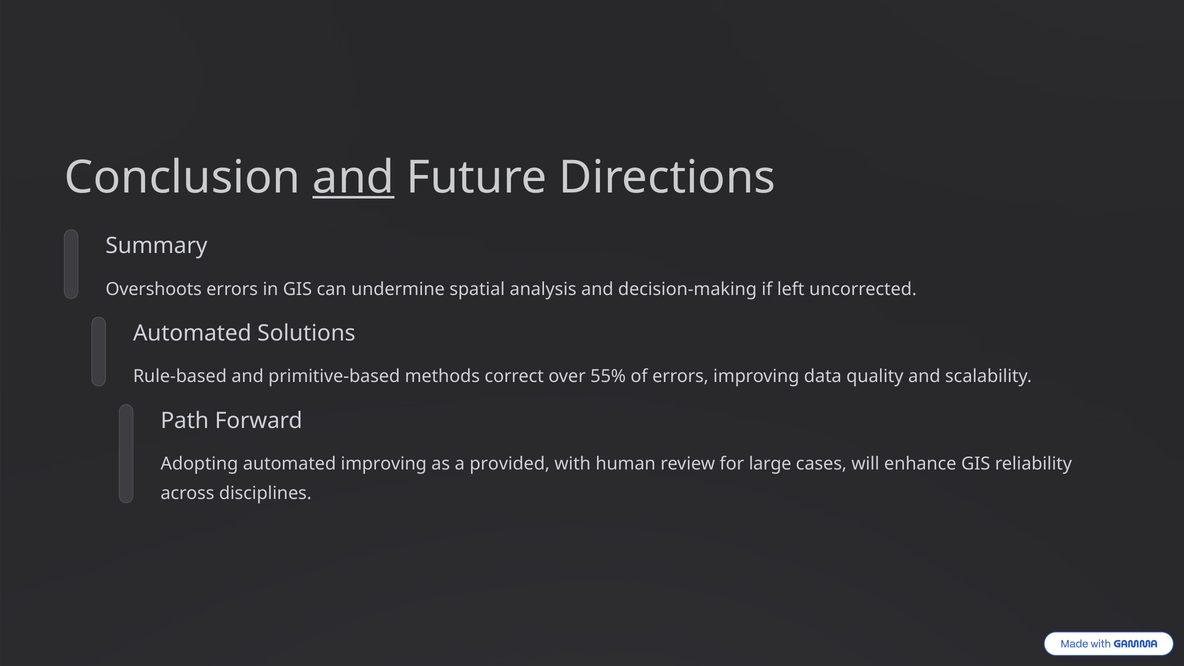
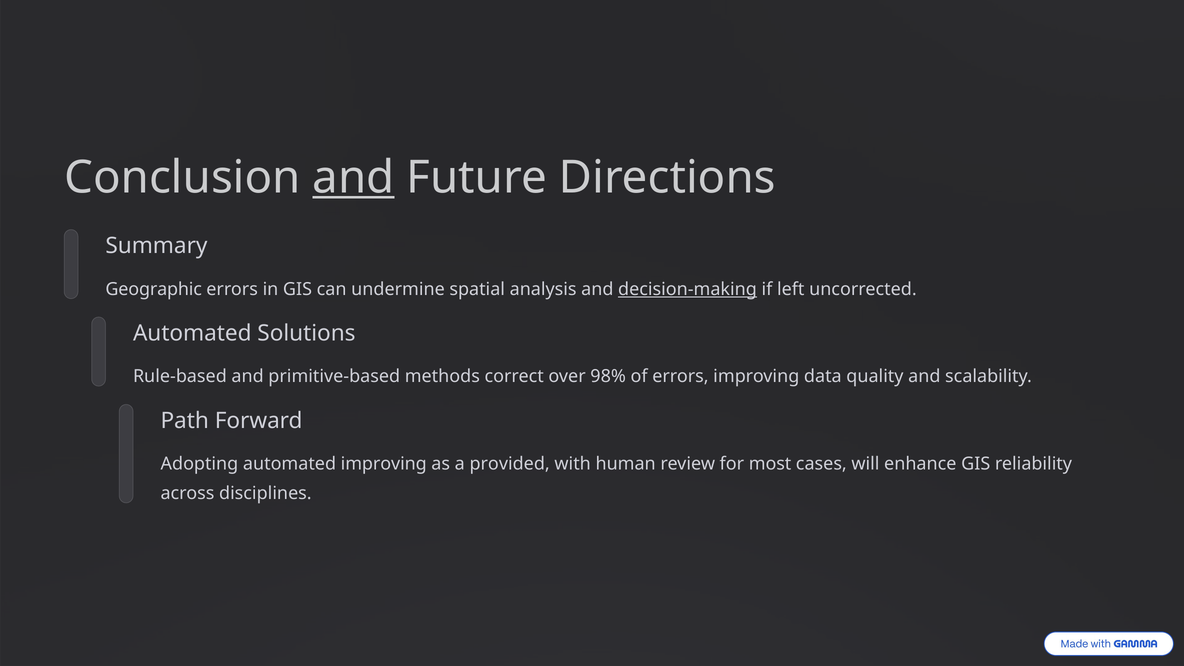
Overshoots: Overshoots -> Geographic (154, 289)
decision-making underline: none -> present (687, 289)
55%: 55% -> 98% (608, 376)
large: large -> most (770, 464)
